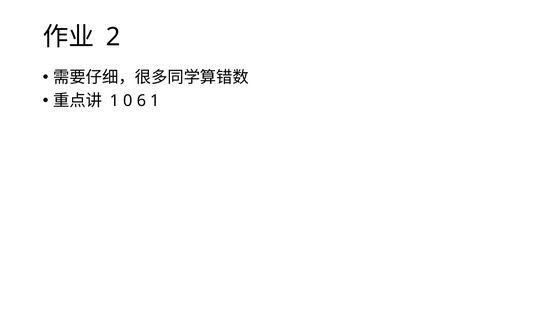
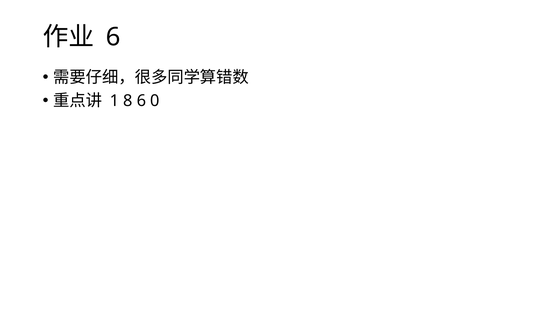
2: 2 -> 6 (113, 37)
0: 0 -> 8 (128, 101)
6 1: 1 -> 0 (155, 101)
